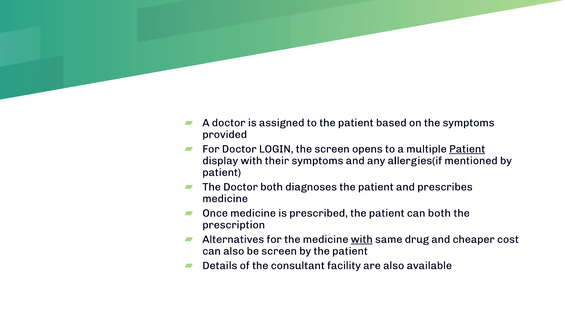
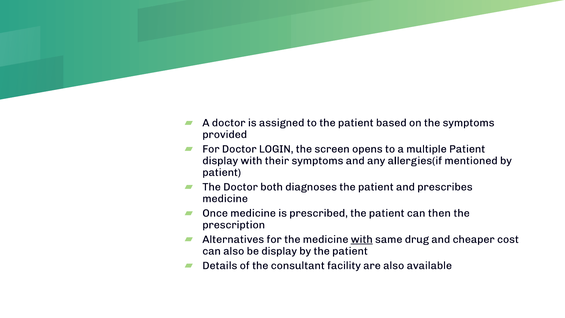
Patient underline: present -> none (467, 149)
can both: both -> then (439, 213)
be screen: screen -> display (279, 251)
